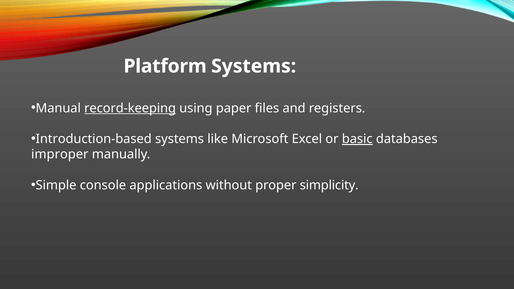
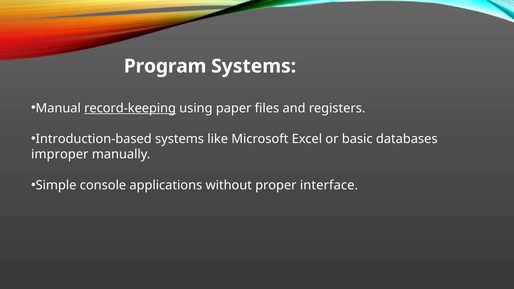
Platform: Platform -> Program (165, 66)
basic underline: present -> none (357, 139)
simplicity: simplicity -> interface (329, 185)
